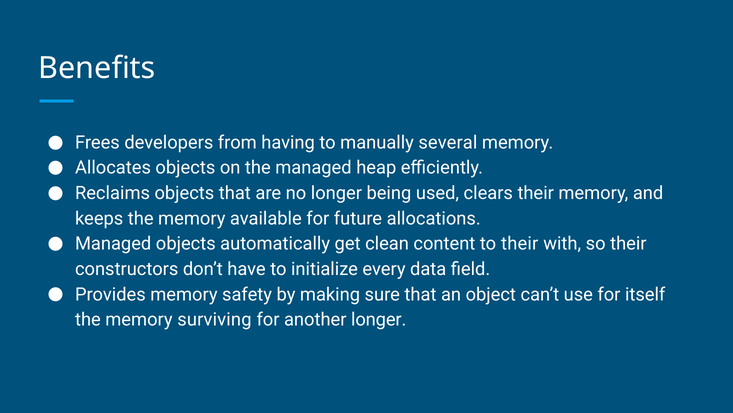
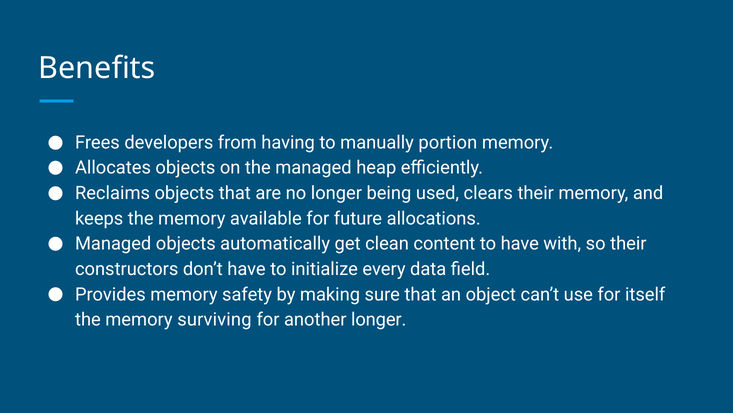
several: several -> portion (448, 142)
to their: their -> have (520, 243)
